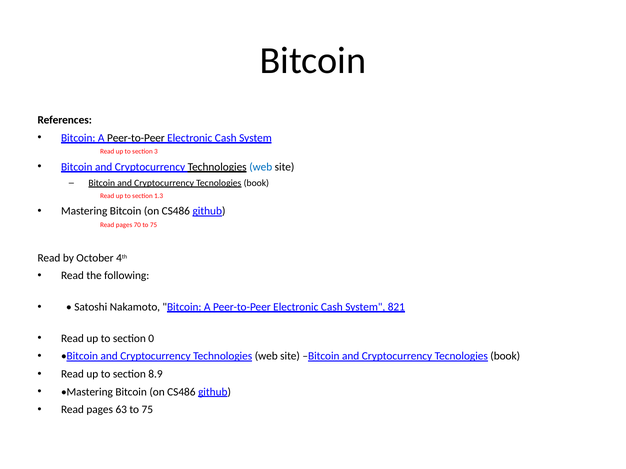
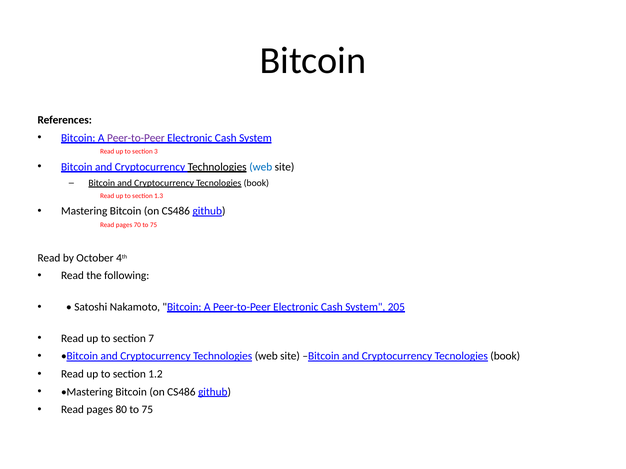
Peer-to-Peer colour: black -> purple (136, 138)
821: 821 -> 205 (396, 307)
0: 0 -> 7 (151, 339)
8.9: 8.9 -> 1.2 (155, 374)
63: 63 -> 80 (121, 410)
